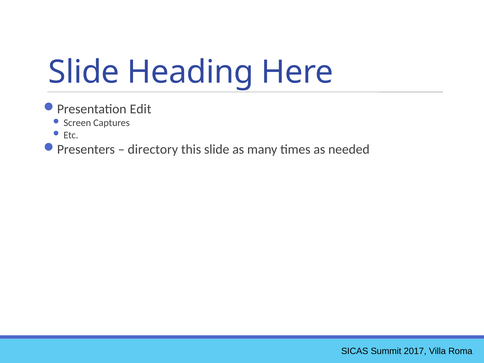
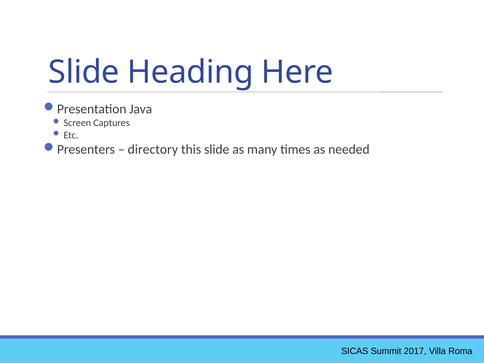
Edit: Edit -> Java (141, 109)
